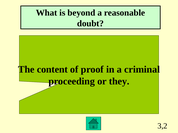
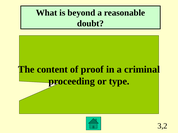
they: they -> type (119, 82)
